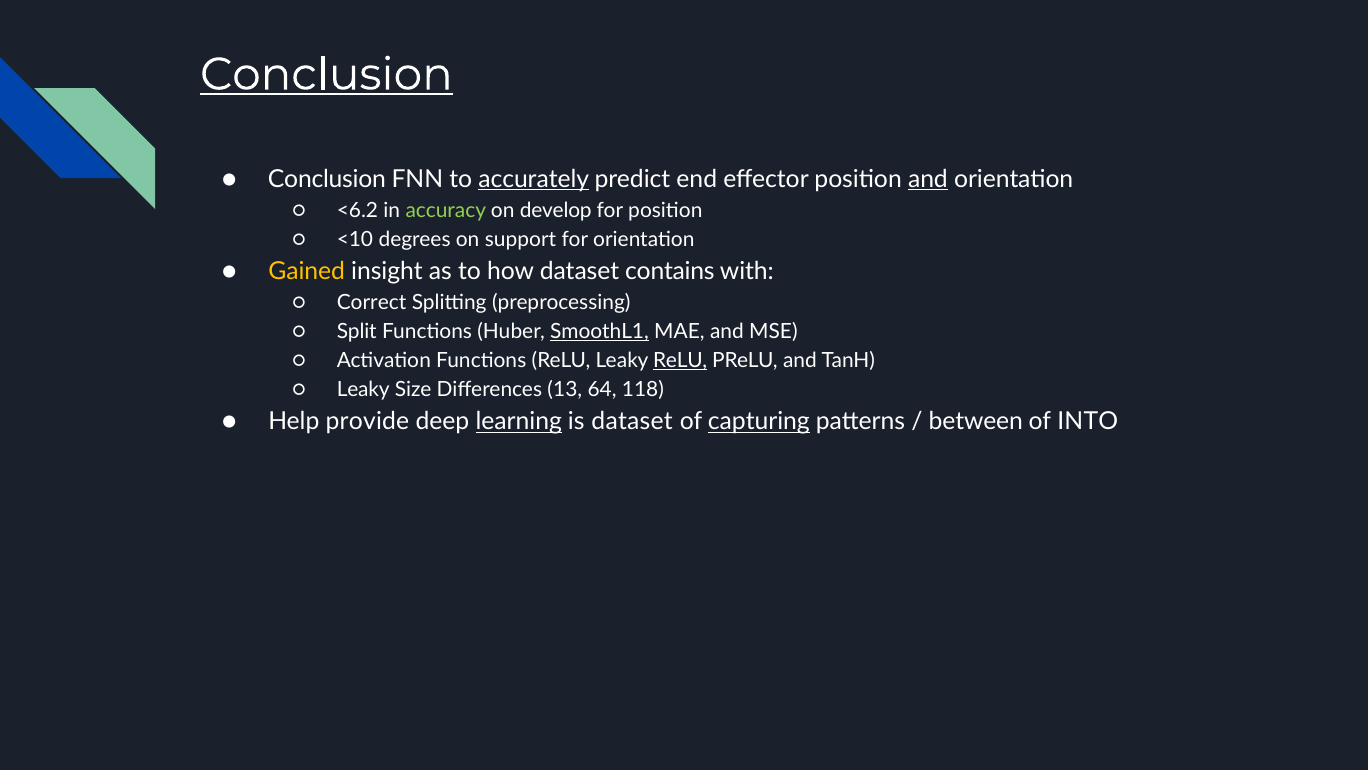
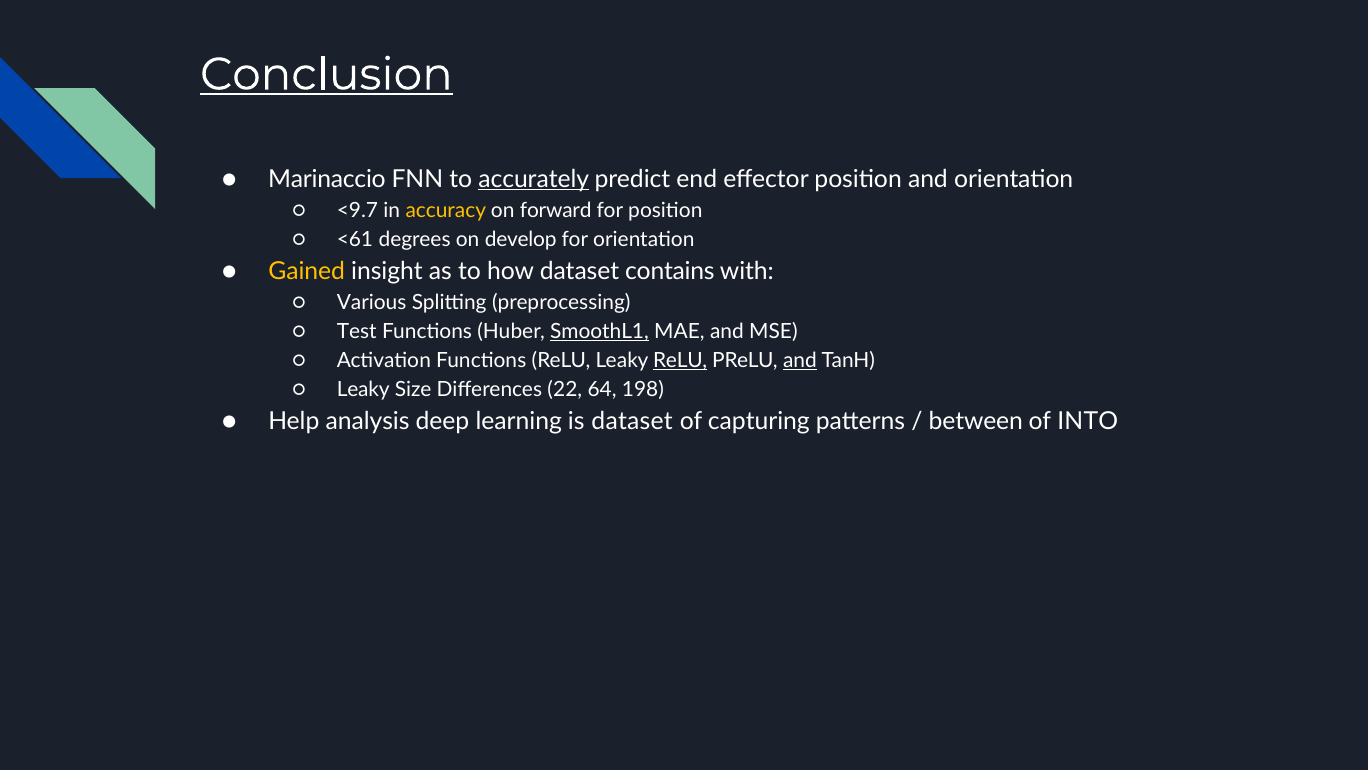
Conclusion: Conclusion -> Marinaccio (327, 179)
and underline: present -> none (928, 179)
<6.2: <6.2 -> <9.7 (357, 210)
accuracy colour: light green -> yellow (446, 210)
develop: develop -> forward (556, 210)
<10: <10 -> <61 (355, 239)
support: support -> develop (521, 239)
Correct: Correct -> Various (372, 302)
Split: Split -> Test (357, 331)
and underline: none -> present (800, 360)
13: 13 -> 22 (565, 389)
118: 118 -> 198 (643, 389)
provide: provide -> analysis (368, 422)
learning underline: present -> none (519, 422)
capturing underline: present -> none (759, 422)
